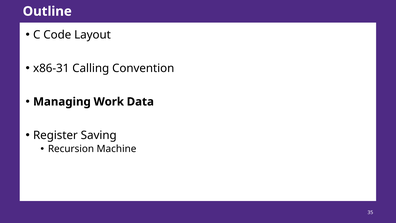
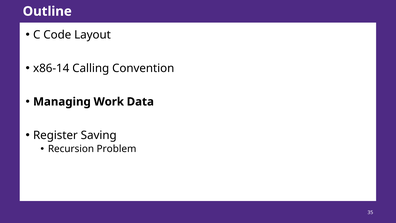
x86-31: x86-31 -> x86-14 (51, 68)
Machine: Machine -> Problem (116, 149)
